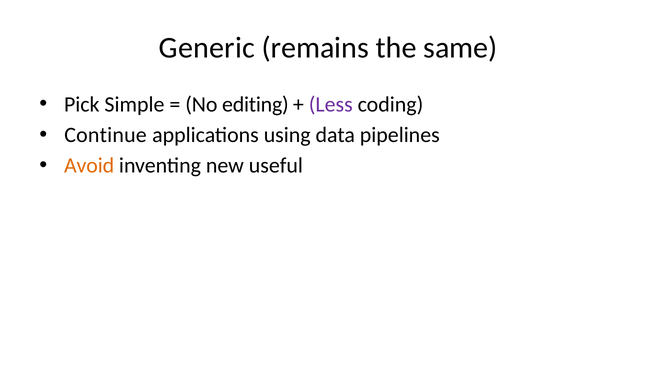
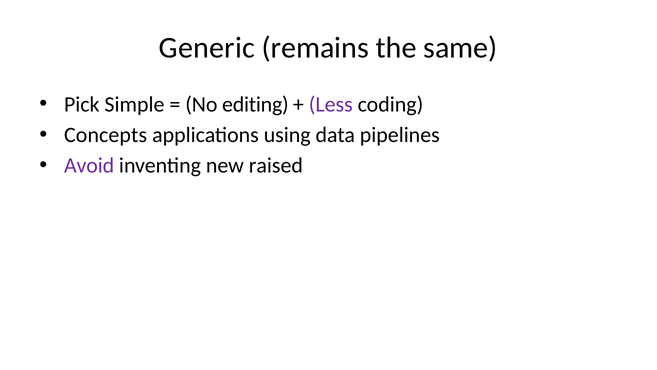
Continue: Continue -> Concepts (106, 135)
Avoid colour: orange -> purple (89, 166)
useful: useful -> raised (276, 166)
